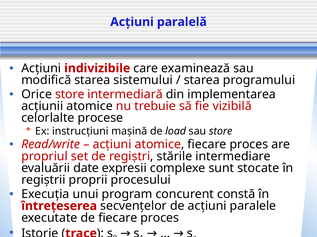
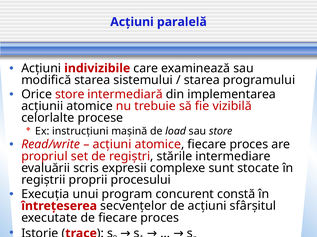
date: date -> scris (86, 169)
paralele: paralele -> sfârșitul (253, 207)
